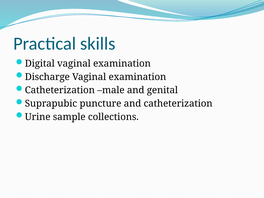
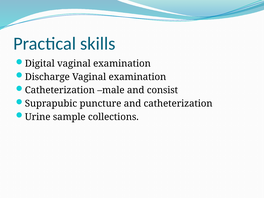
genital: genital -> consist (162, 90)
